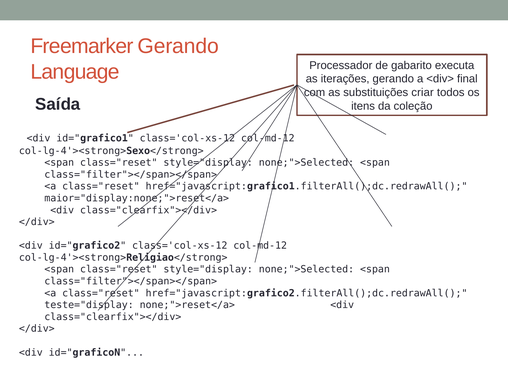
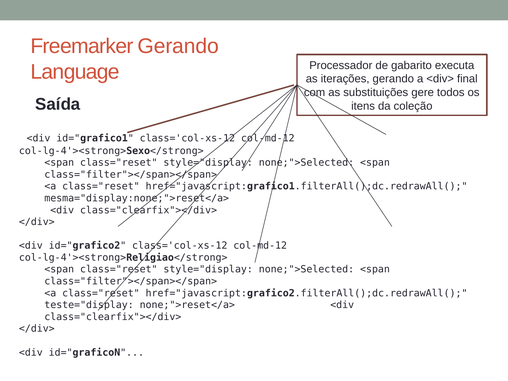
criar: criar -> gere (423, 92)
maior="display:none;">reset</a>: maior="display:none;">reset</a> -> mesma="display:none;">reset</a> (137, 198)
